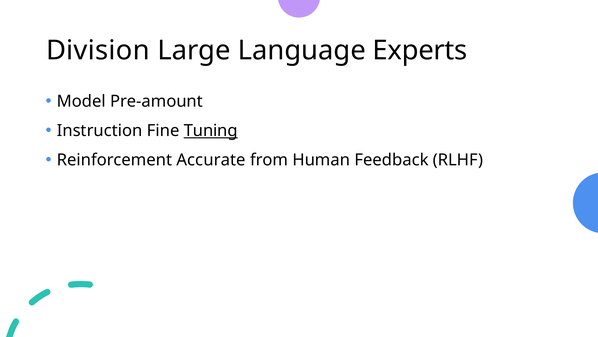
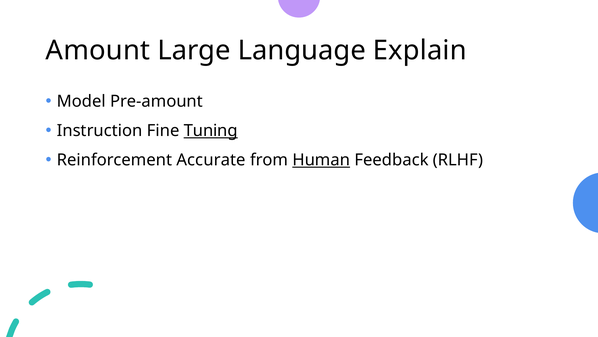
Division: Division -> Amount (98, 50)
Experts: Experts -> Explain (420, 50)
Human underline: none -> present (321, 160)
